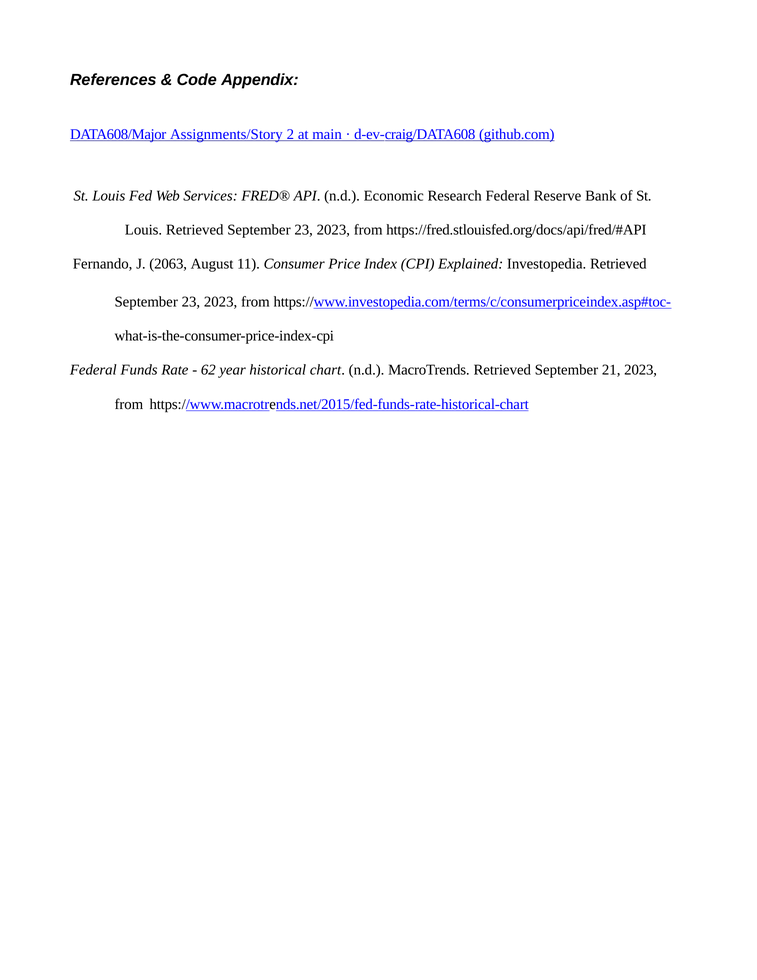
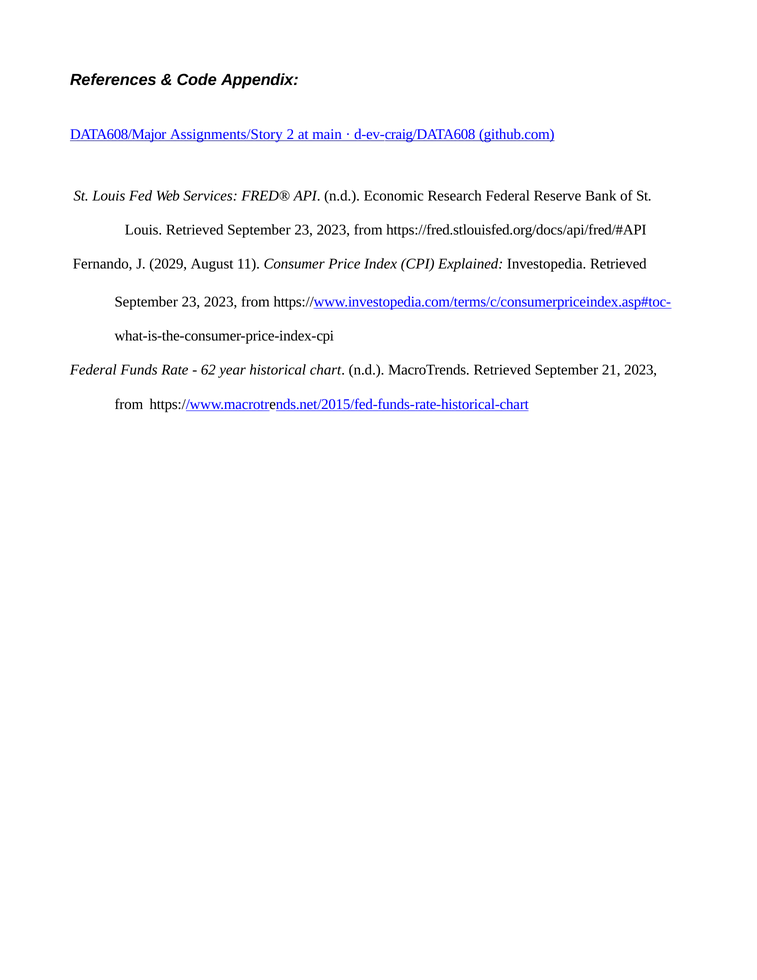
2063: 2063 -> 2029 (168, 264)
